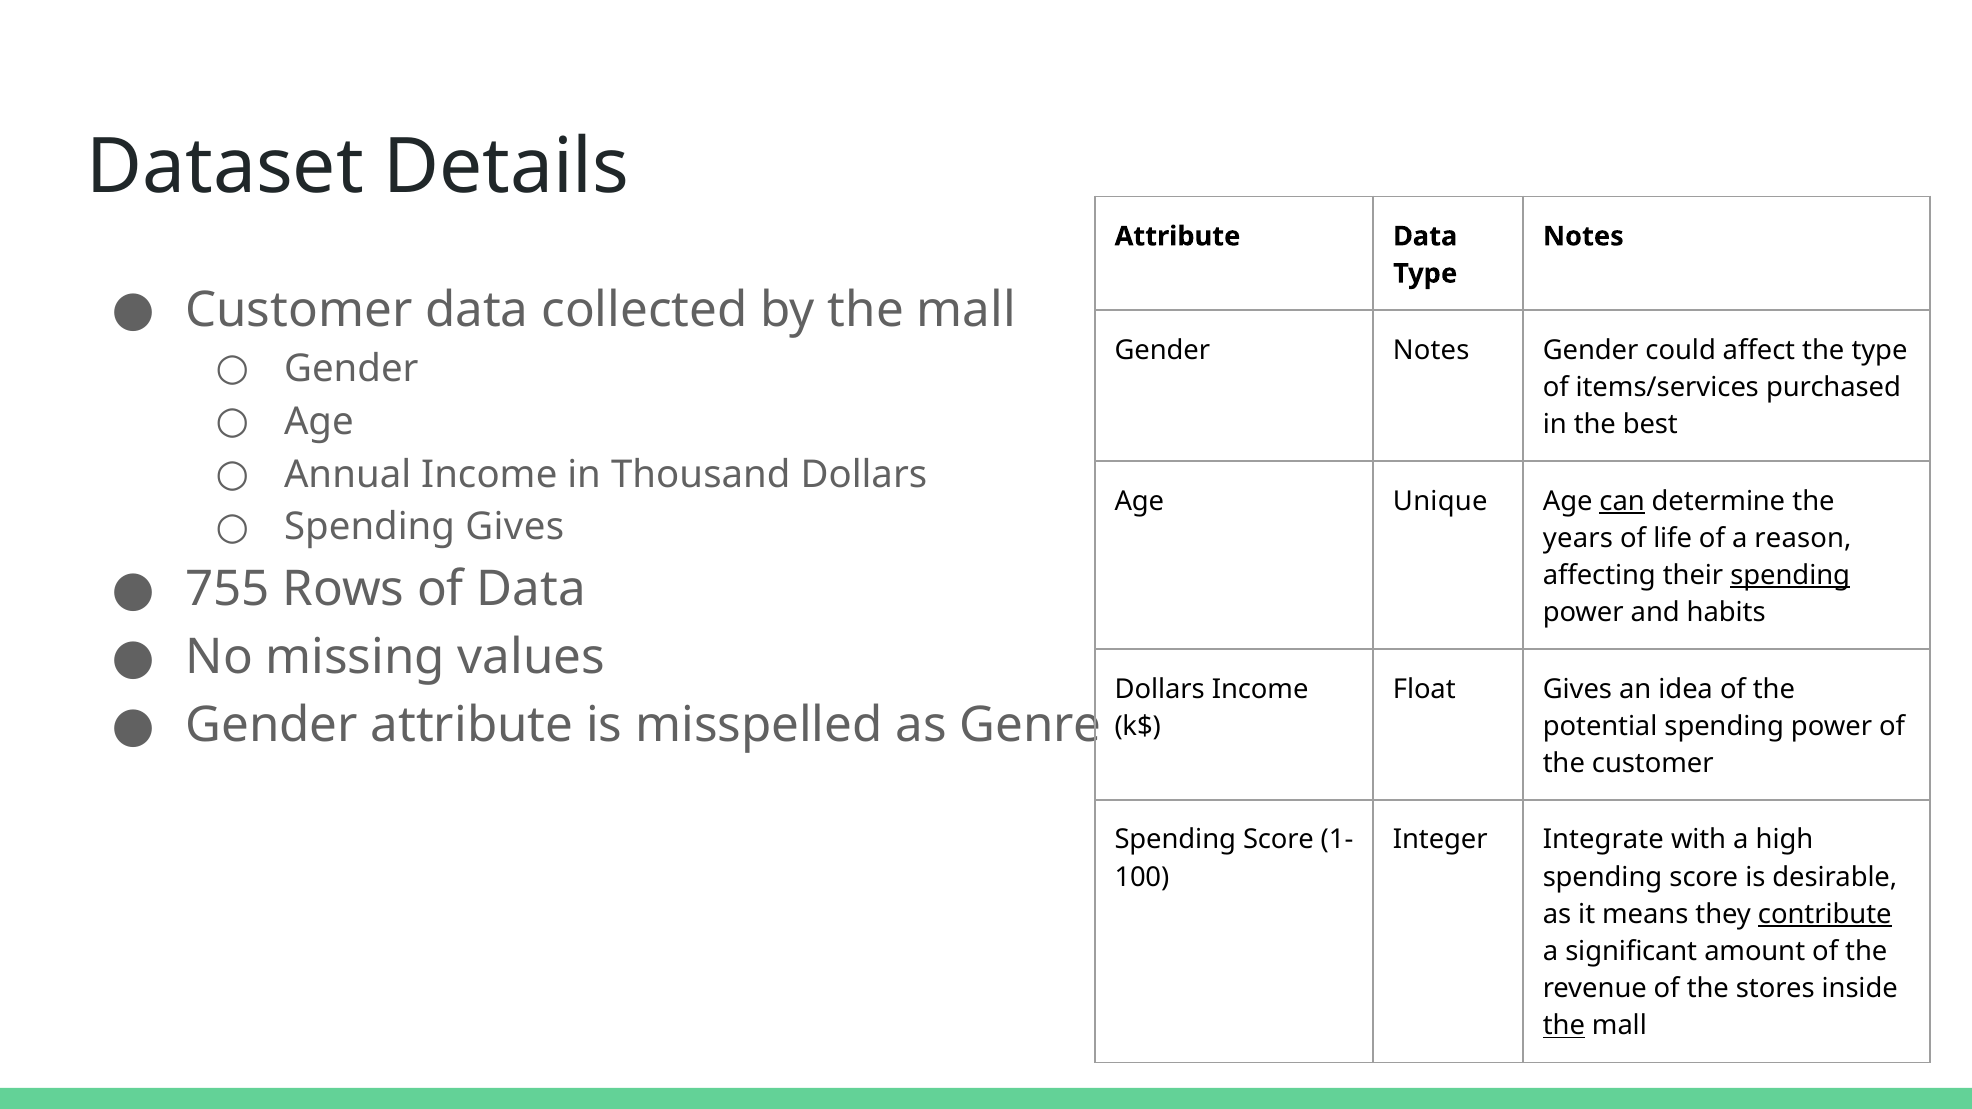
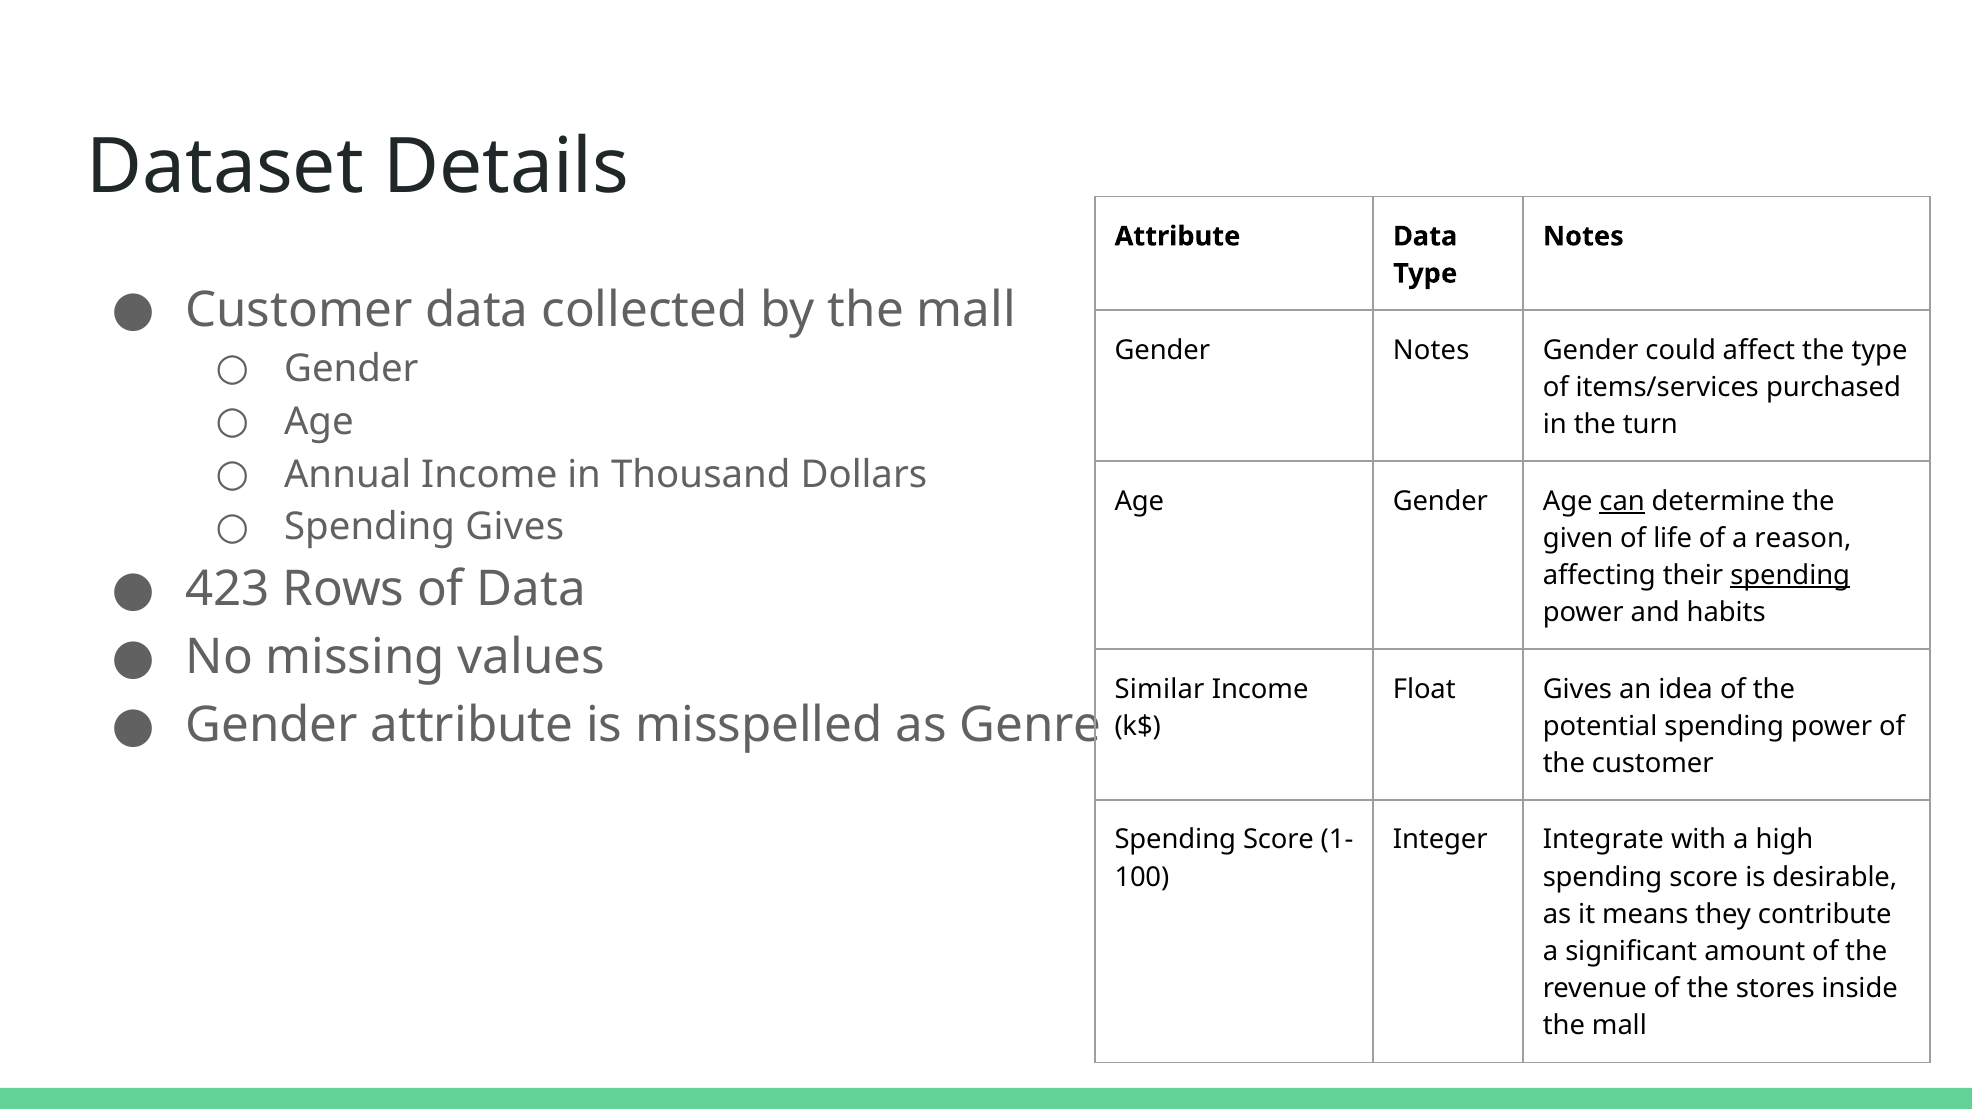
best: best -> turn (1650, 425)
Age Unique: Unique -> Gender (1440, 501)
years: years -> given (1578, 538)
755: 755 -> 423 (228, 590)
Dollars: Dollars -> Similar (1160, 689)
contribute underline: present -> none (1825, 915)
the underline: present -> none (1564, 1026)
